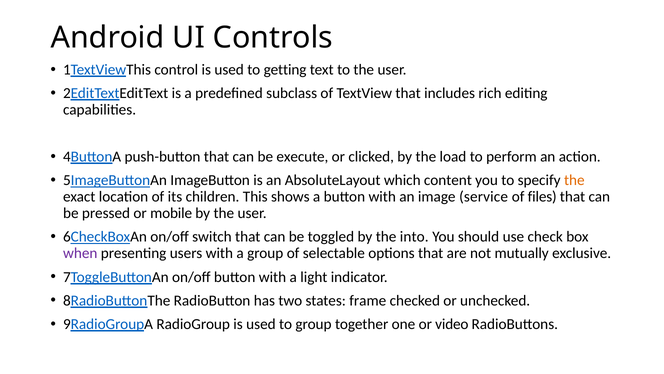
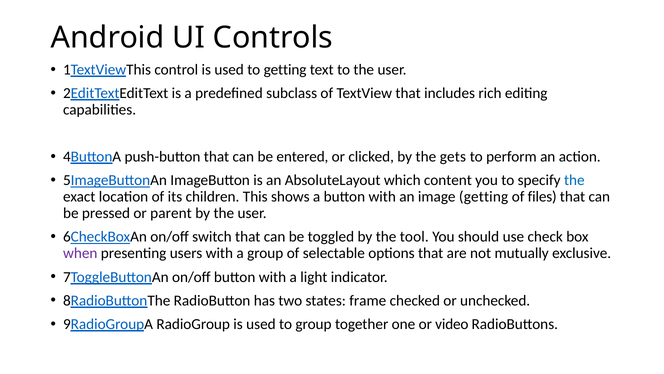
execute: execute -> entered (302, 157)
load: load -> gets (453, 157)
the colour: orange -> blue (574, 180)
image service: service -> getting (484, 197)
mobile: mobile -> parent (171, 213)
into: into -> tool (414, 237)
